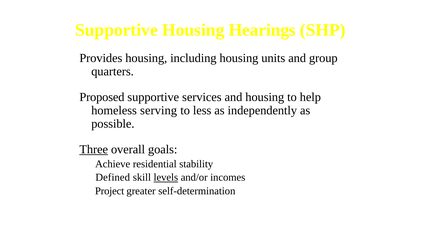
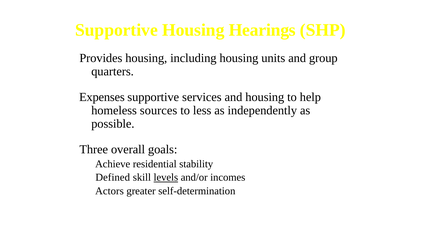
Proposed: Proposed -> Expenses (102, 97)
serving: serving -> sources (159, 110)
Three underline: present -> none (94, 149)
Project: Project -> Actors (109, 191)
